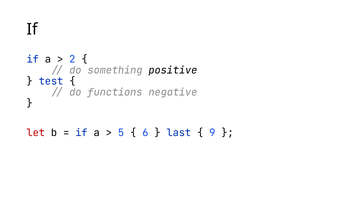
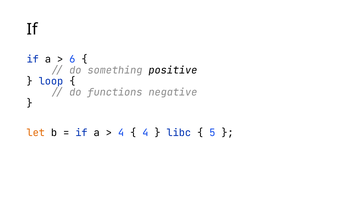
2: 2 -> 6 (72, 59)
test: test -> loop (51, 81)
let colour: red -> orange (36, 132)
5: 5 -> 4 (121, 132)
6: 6 -> 4 (145, 132)
last: last -> libc (179, 132)
9: 9 -> 5 (212, 132)
